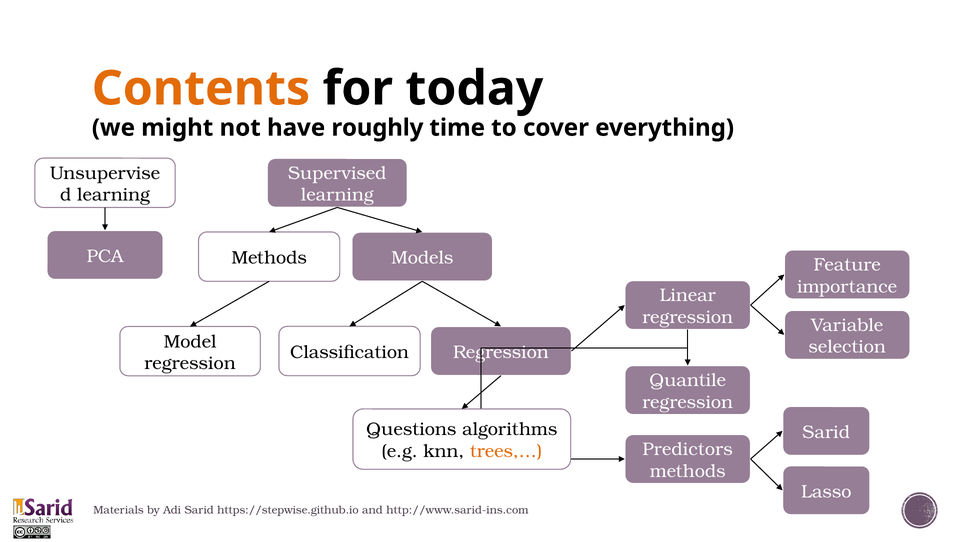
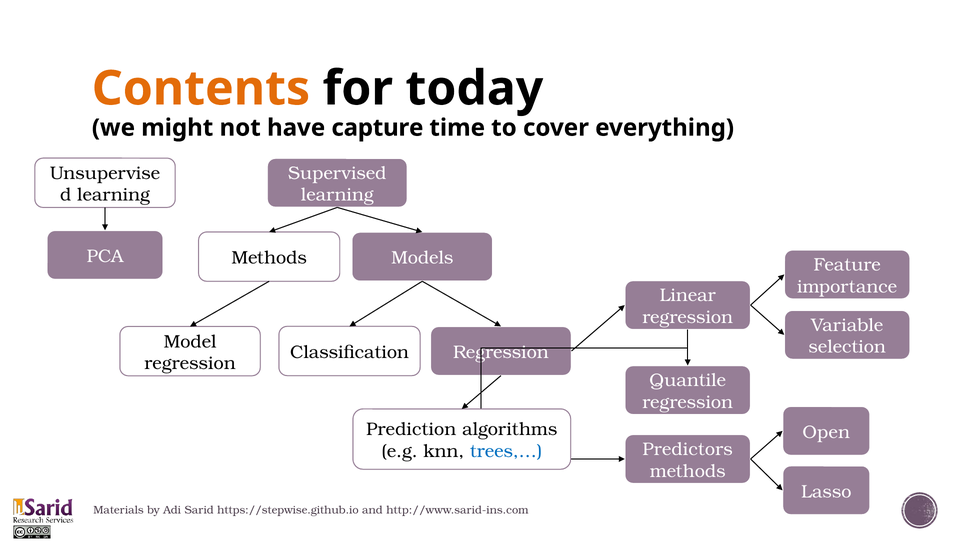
roughly: roughly -> capture (377, 128)
Questions: Questions -> Prediction (411, 430)
Sarid: Sarid -> Open (826, 432)
trees,… colour: orange -> blue (506, 451)
